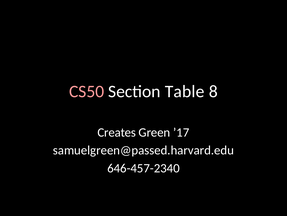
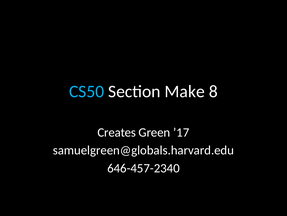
CS50 colour: pink -> light blue (87, 91)
Table: Table -> Make (185, 91)
samuelgreen@passed.harvard.edu: samuelgreen@passed.harvard.edu -> samuelgreen@globals.harvard.edu (143, 150)
